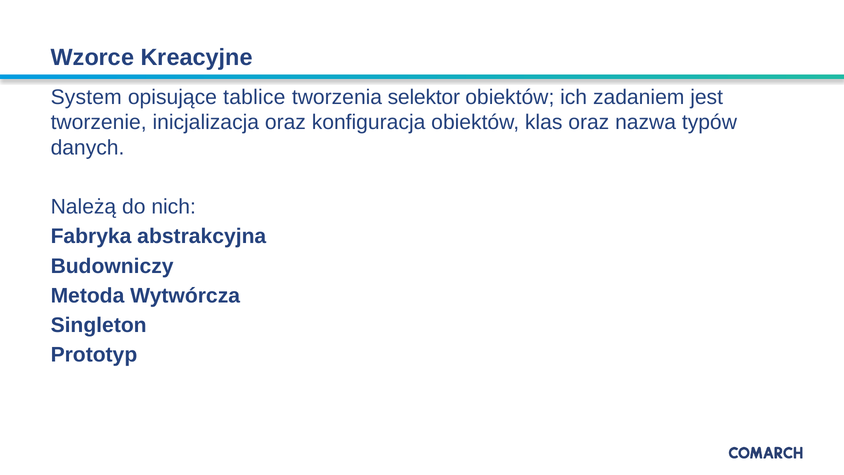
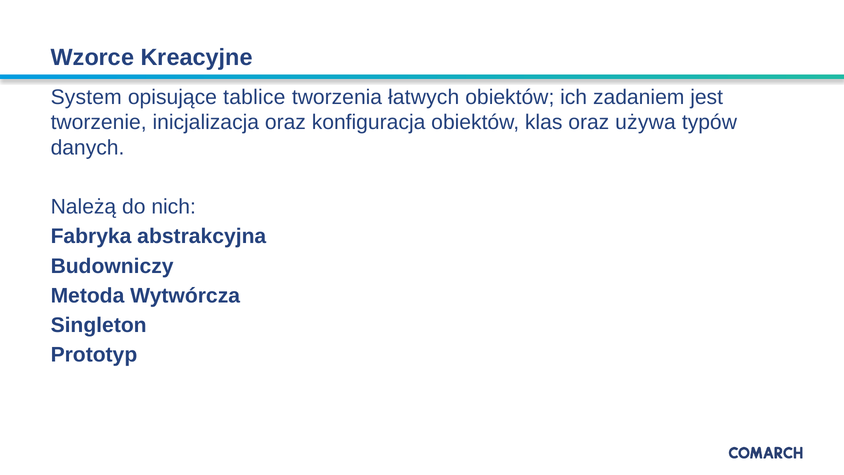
selektor: selektor -> łatwych (424, 97)
nazwa: nazwa -> używa (646, 122)
